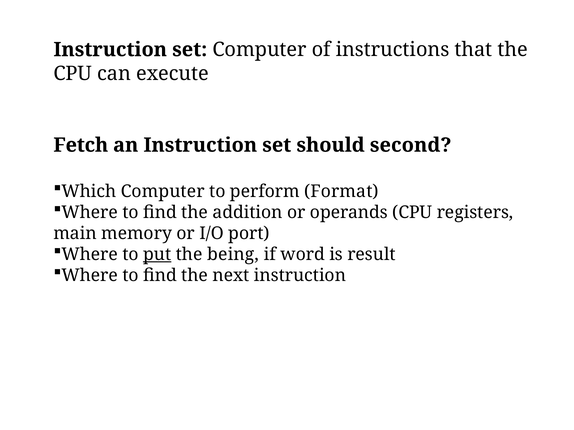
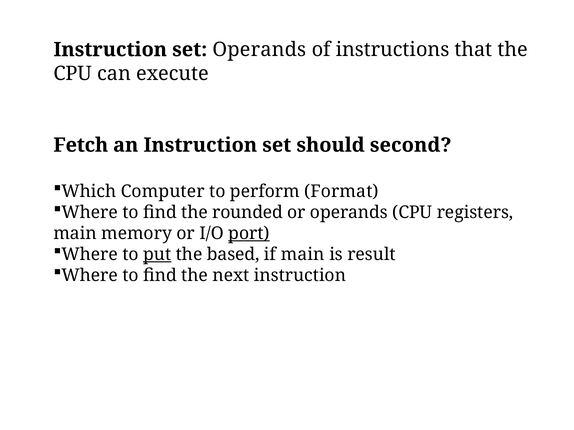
set Computer: Computer -> Operands (259, 50)
addition: addition -> rounded (248, 213)
port underline: none -> present (249, 234)
being: being -> based (233, 255)
if word: word -> main (303, 255)
